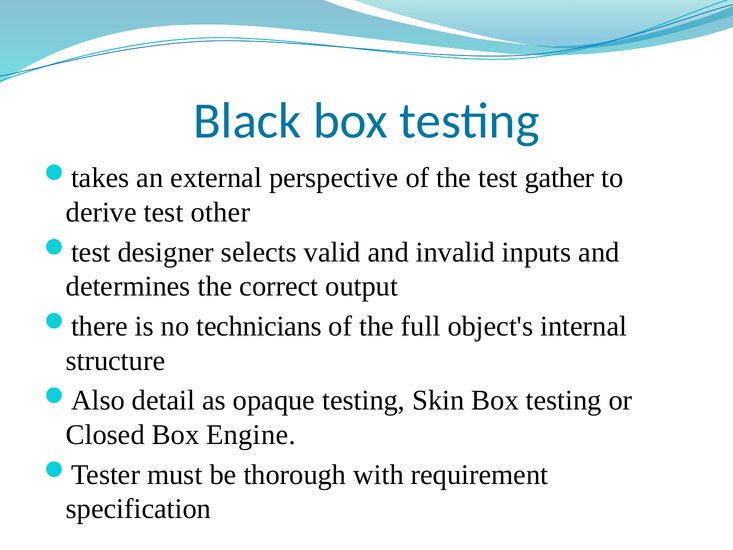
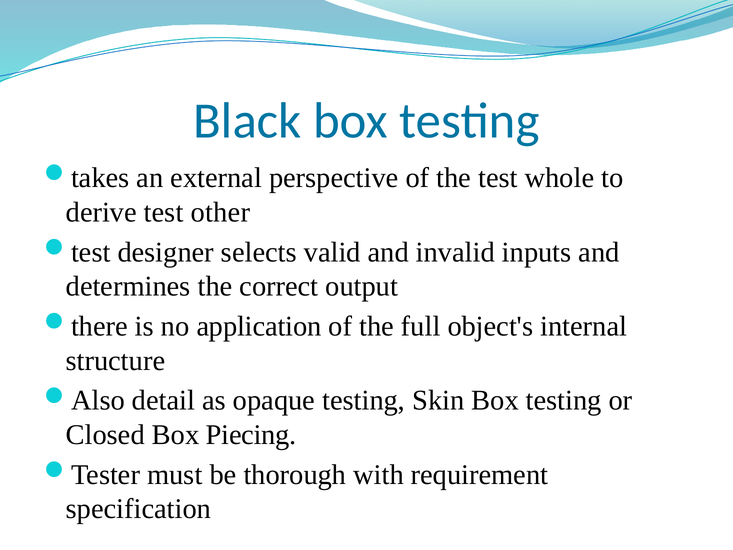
gather: gather -> whole (559, 178)
technicians: technicians -> application (259, 326)
Engine: Engine -> Piecing (251, 435)
